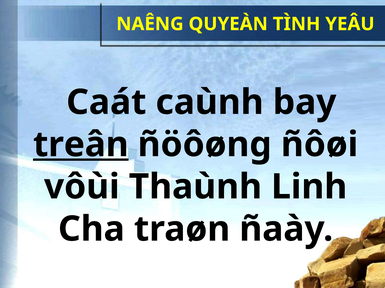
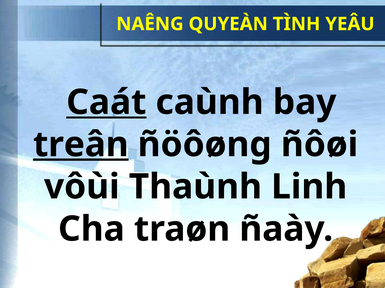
Caát underline: none -> present (106, 103)
